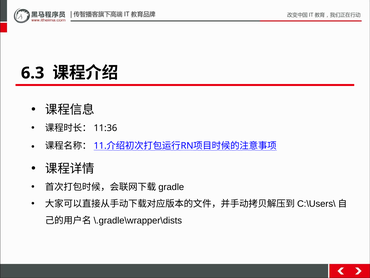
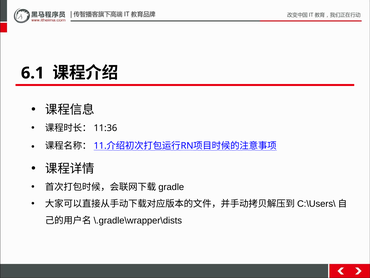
6.3: 6.3 -> 6.1 (33, 73)
